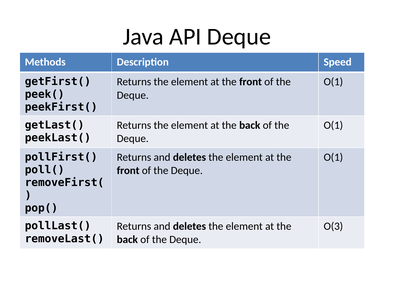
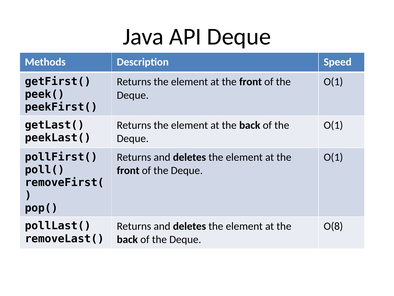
O(3: O(3 -> O(8 (333, 226)
